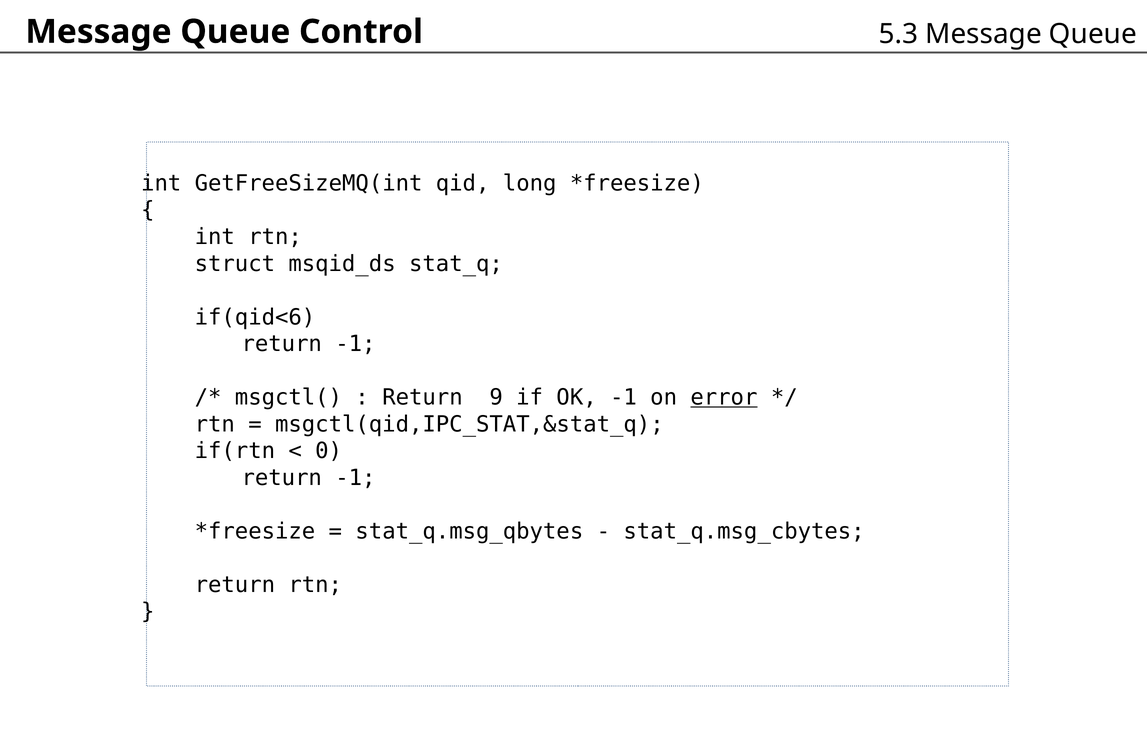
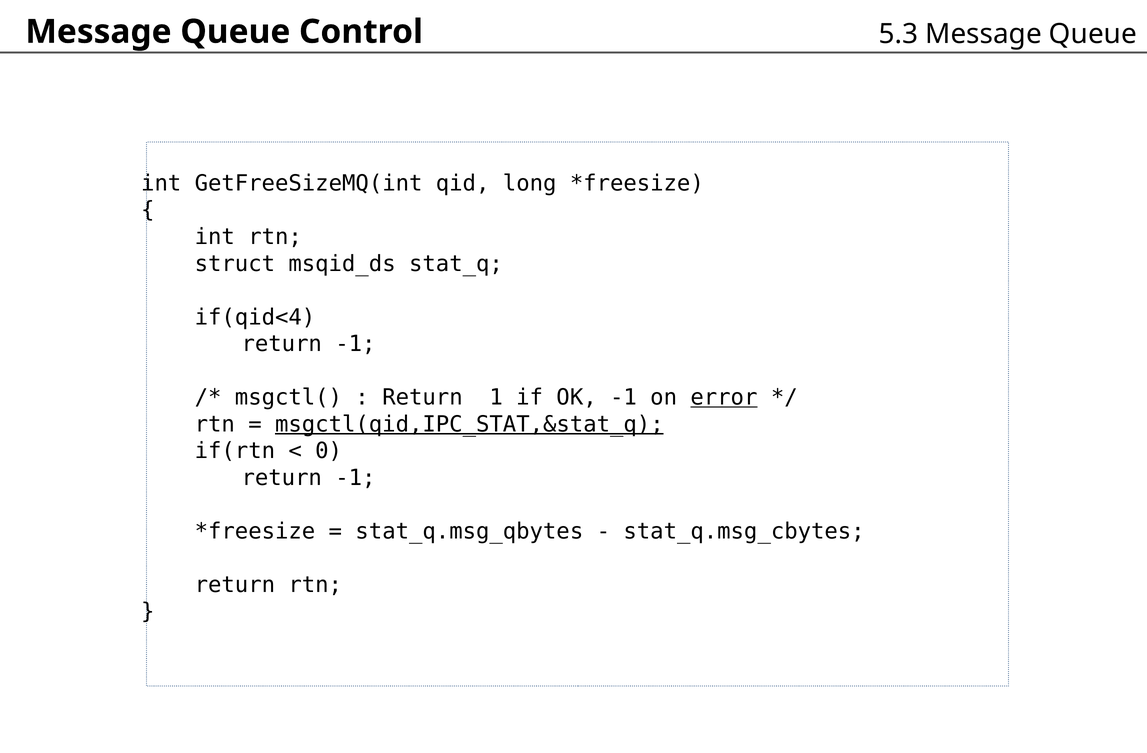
if(qid<6: if(qid<6 -> if(qid<4 (255, 317)
9: 9 -> 1 (496, 398)
msgctl(qid,IPC_STAT,&stat_q underline: none -> present (469, 424)
